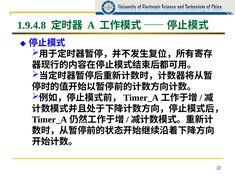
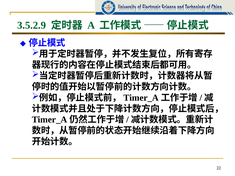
1.9.4.8: 1.9.4.8 -> 3.5.2.9 (32, 25)
